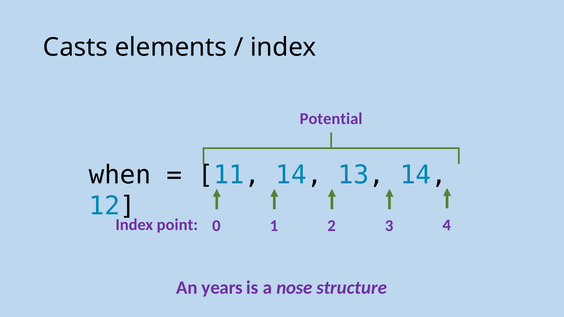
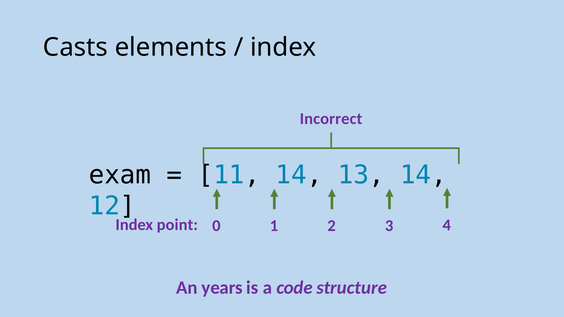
Potential: Potential -> Incorrect (331, 119)
when: when -> exam (120, 175)
nose: nose -> code (294, 288)
